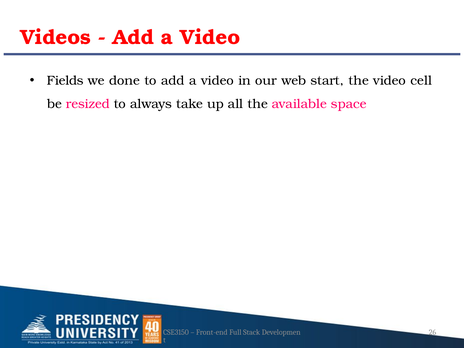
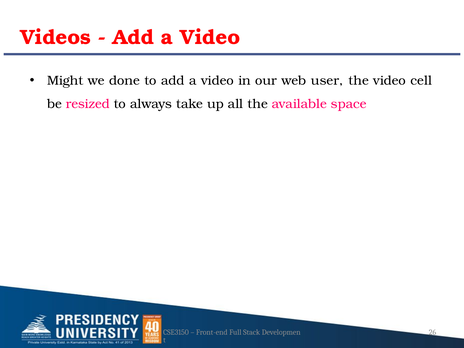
Fields: Fields -> Might (65, 81)
start: start -> user (327, 81)
